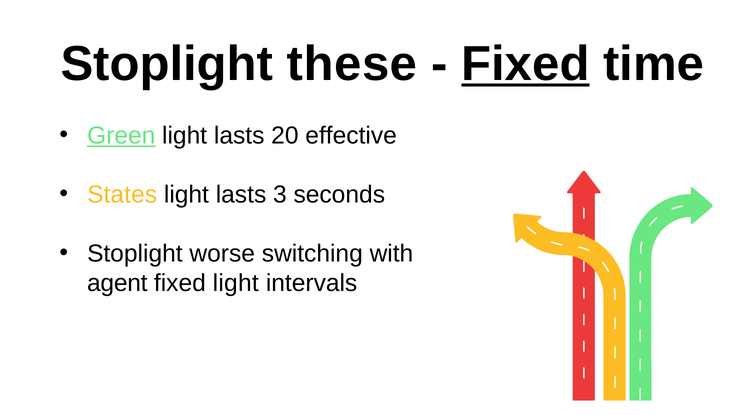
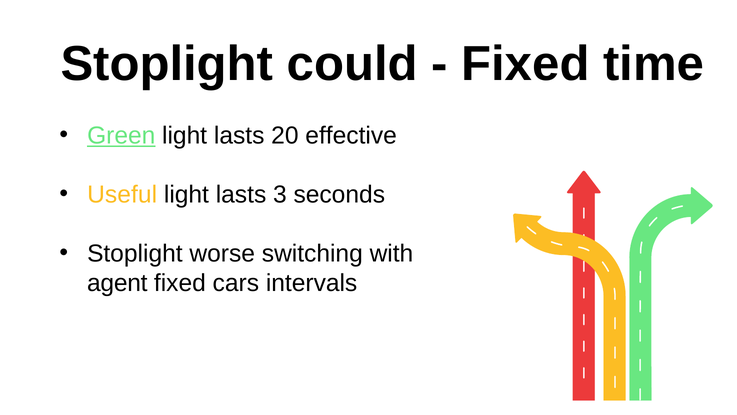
these: these -> could (352, 64)
Fixed underline: present -> none (525, 64)
States: States -> Useful (122, 195)
fixed light: light -> cars (236, 283)
